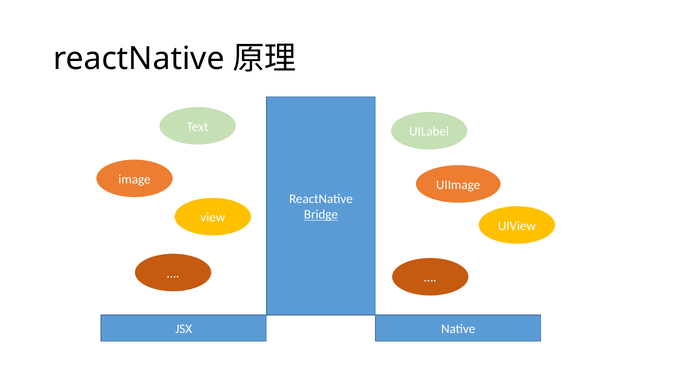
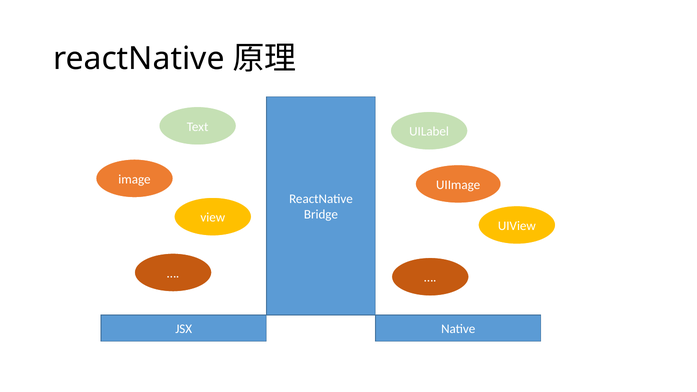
Bridge underline: present -> none (321, 215)
